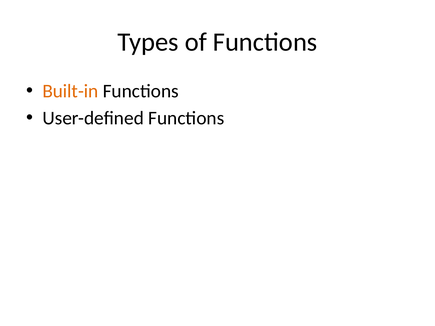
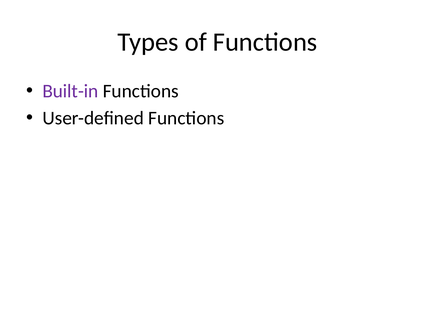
Built-in colour: orange -> purple (70, 91)
